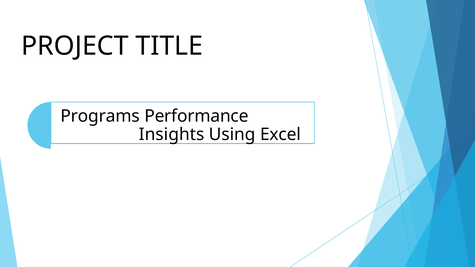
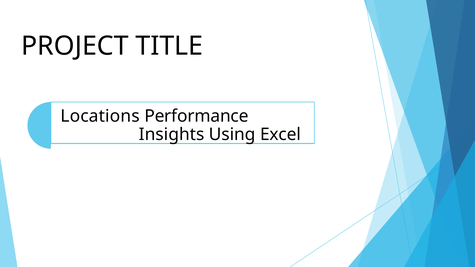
Programs: Programs -> Locations (100, 116)
